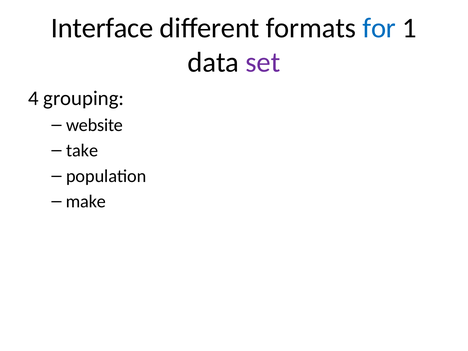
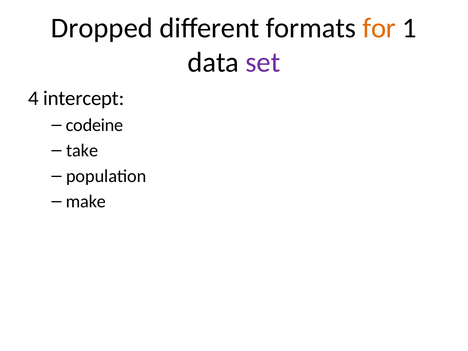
Interface: Interface -> Dropped (102, 28)
for colour: blue -> orange (379, 28)
grouping: grouping -> intercept (84, 98)
website: website -> codeine (95, 125)
